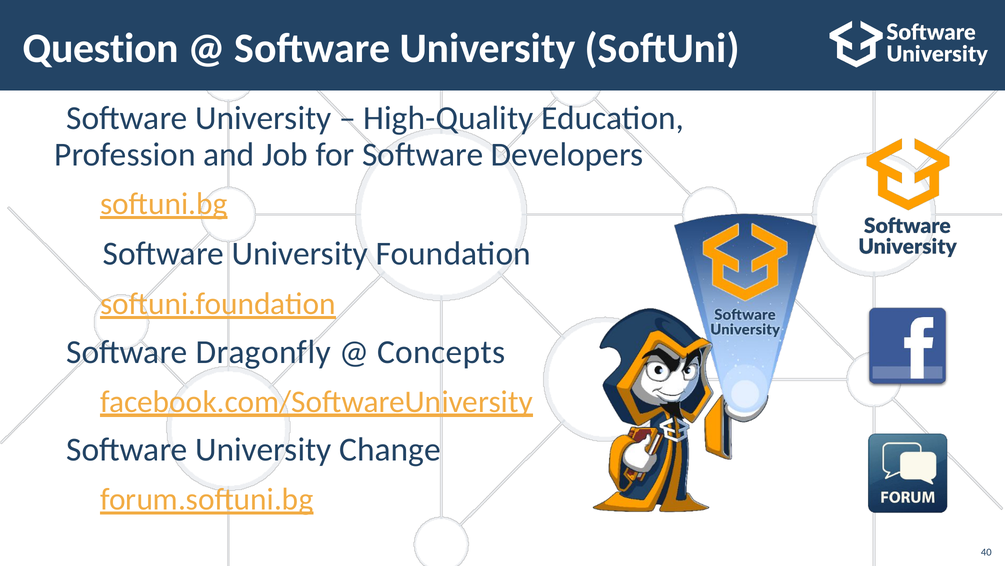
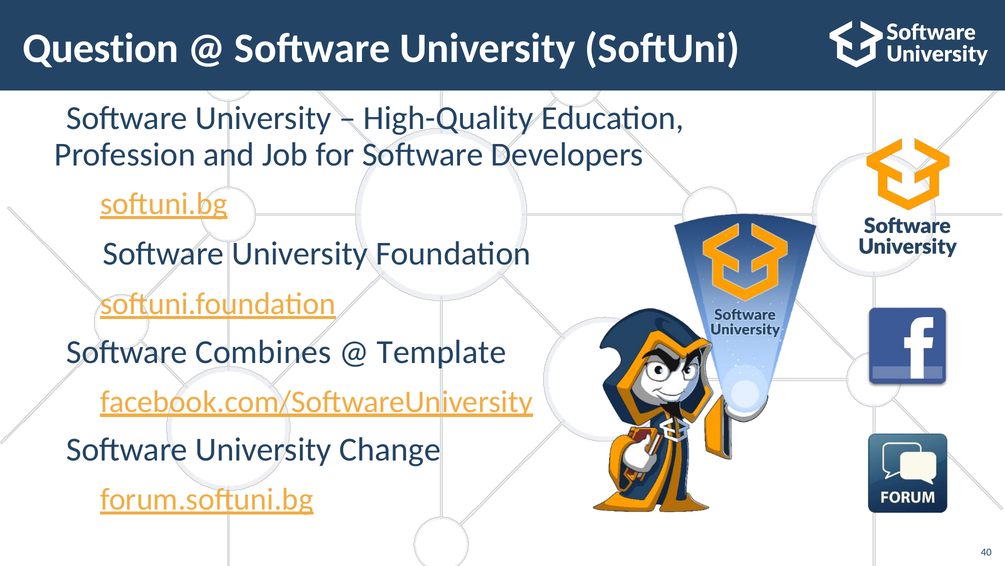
Dragonfly: Dragonfly -> Combines (263, 352)
Concepts: Concepts -> Template (441, 352)
